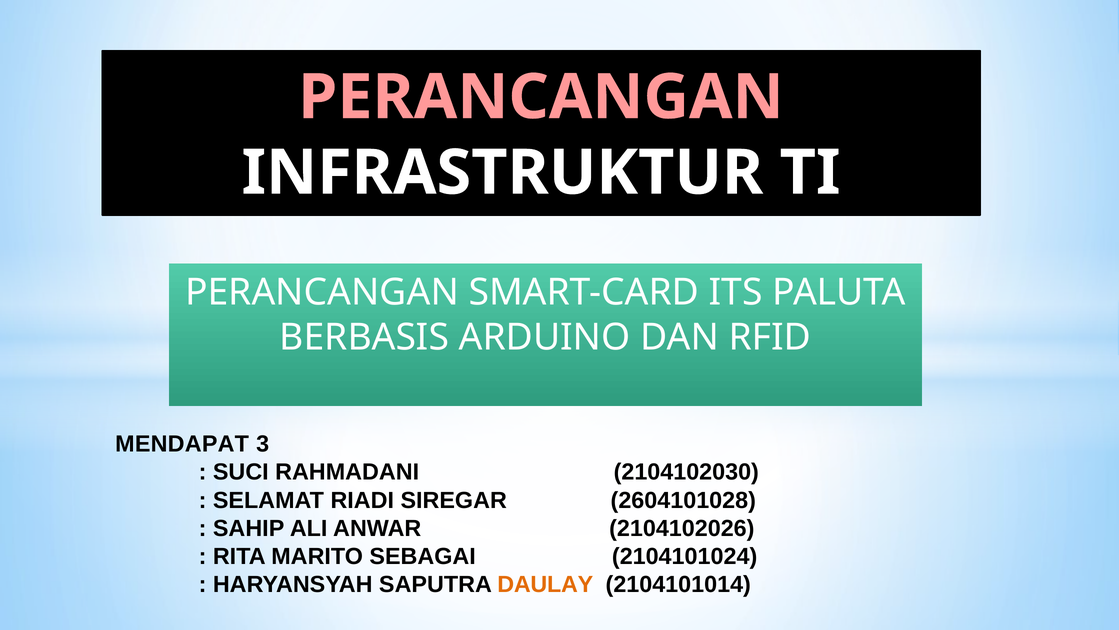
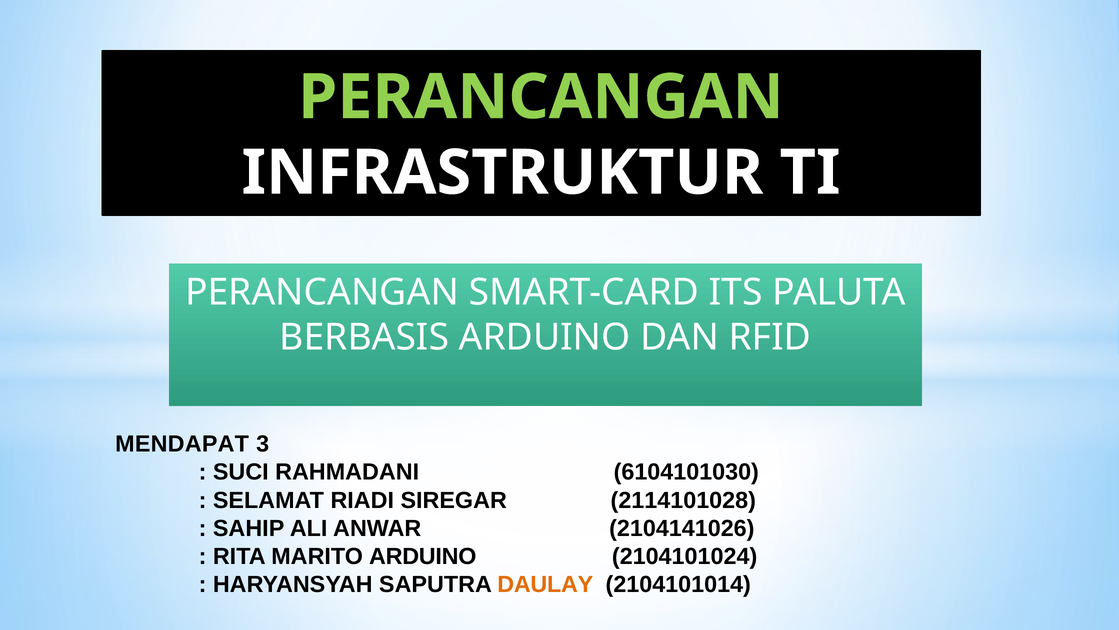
PERANCANGAN colour: pink -> light green (541, 97)
2104102030: 2104102030 -> 6104101030 (686, 472)
2604101028: 2604101028 -> 2114101028 (683, 500)
2104102026: 2104102026 -> 2104141026 (682, 528)
MARITO SEBAGAI: SEBAGAI -> ARDUINO (423, 556)
